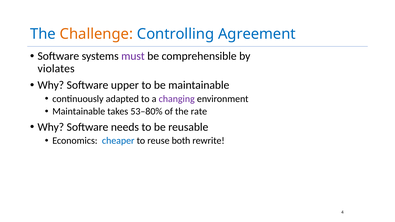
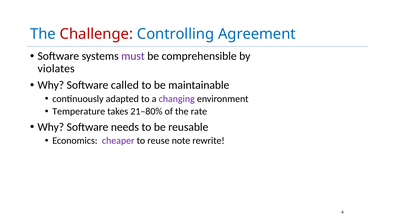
Challenge colour: orange -> red (96, 34)
upper: upper -> called (125, 85)
Maintainable: Maintainable -> Temperature (79, 112)
53–80%: 53–80% -> 21–80% (146, 112)
cheaper colour: blue -> purple (118, 141)
both: both -> note (181, 141)
